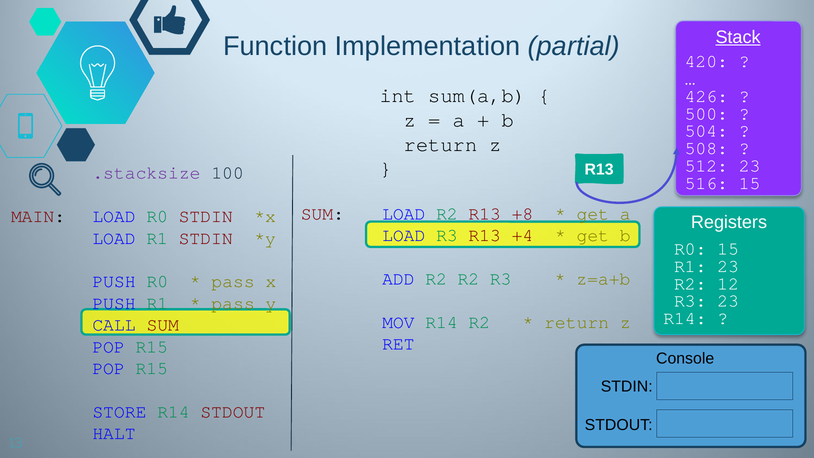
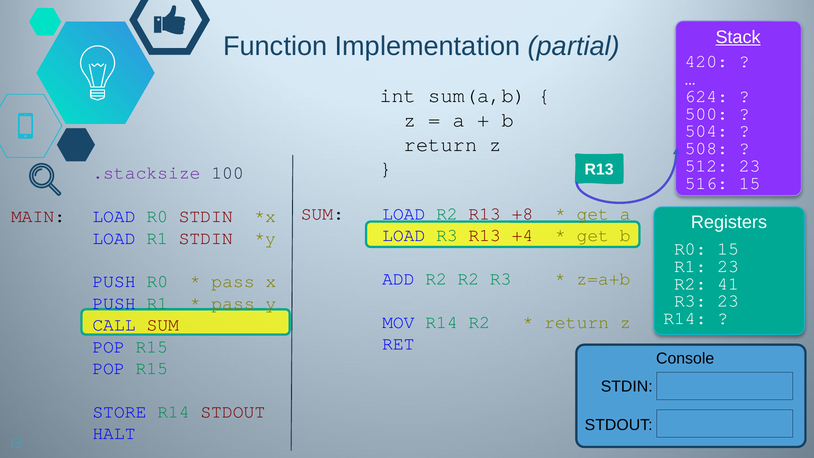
426: 426 -> 624 (706, 96)
12: 12 -> 41 (728, 284)
